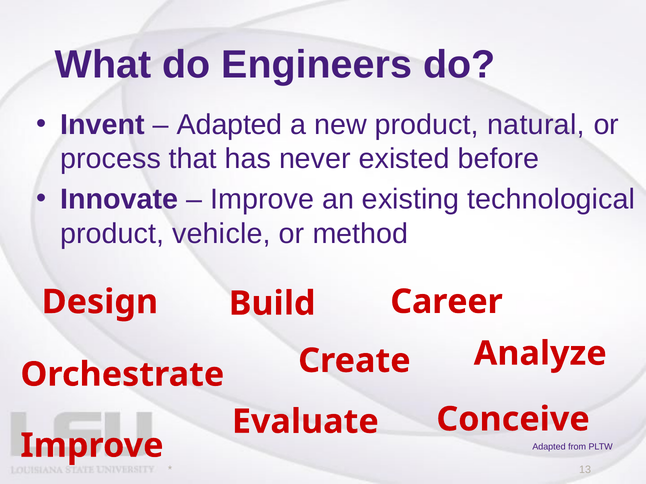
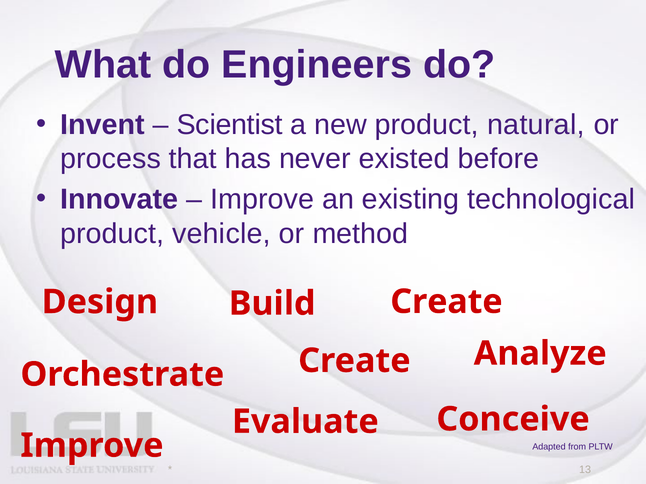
Adapted: Adapted -> Scientist (230, 125)
Career: Career -> Create (446, 302)
